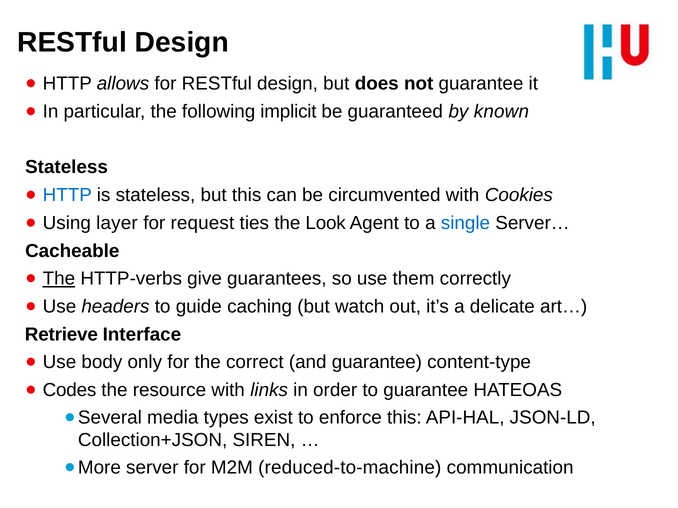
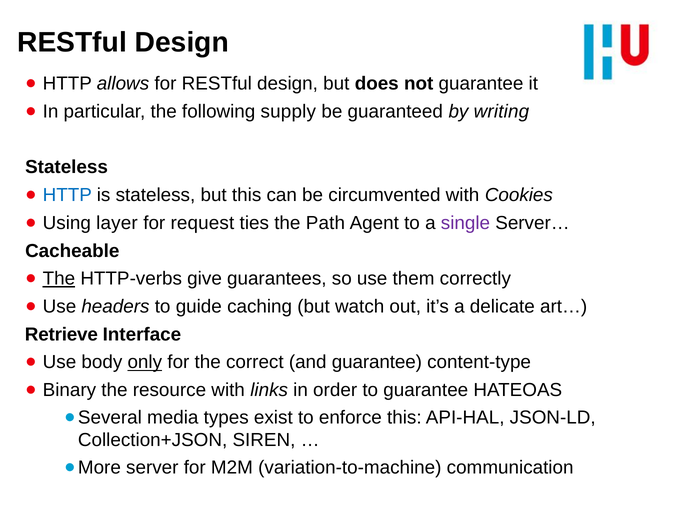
implicit: implicit -> supply (288, 112)
known: known -> writing (501, 112)
Look: Look -> Path (325, 223)
single colour: blue -> purple (465, 223)
only underline: none -> present (145, 363)
Codes: Codes -> Binary (69, 391)
reduced-to-machine: reduced-to-machine -> variation-to-machine (350, 468)
